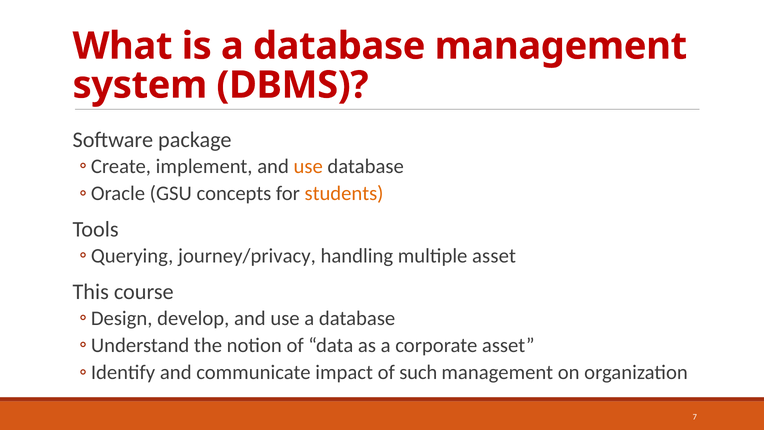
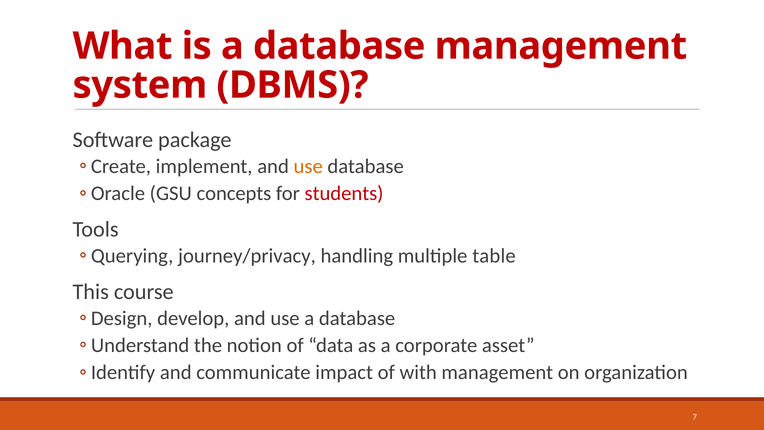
students colour: orange -> red (344, 193)
multiple asset: asset -> table (494, 256)
such: such -> with (418, 372)
